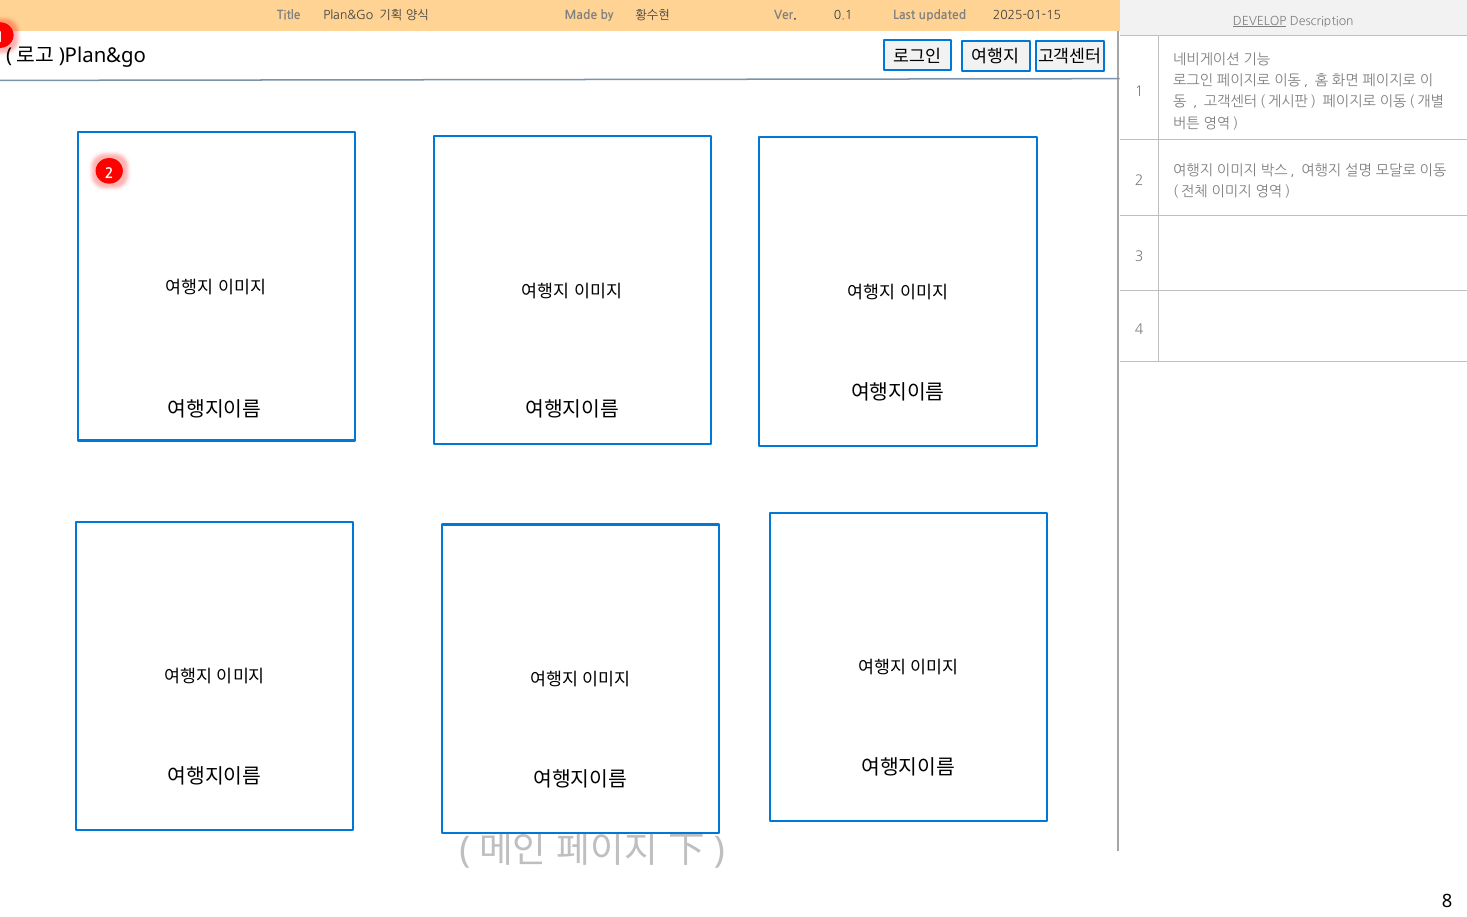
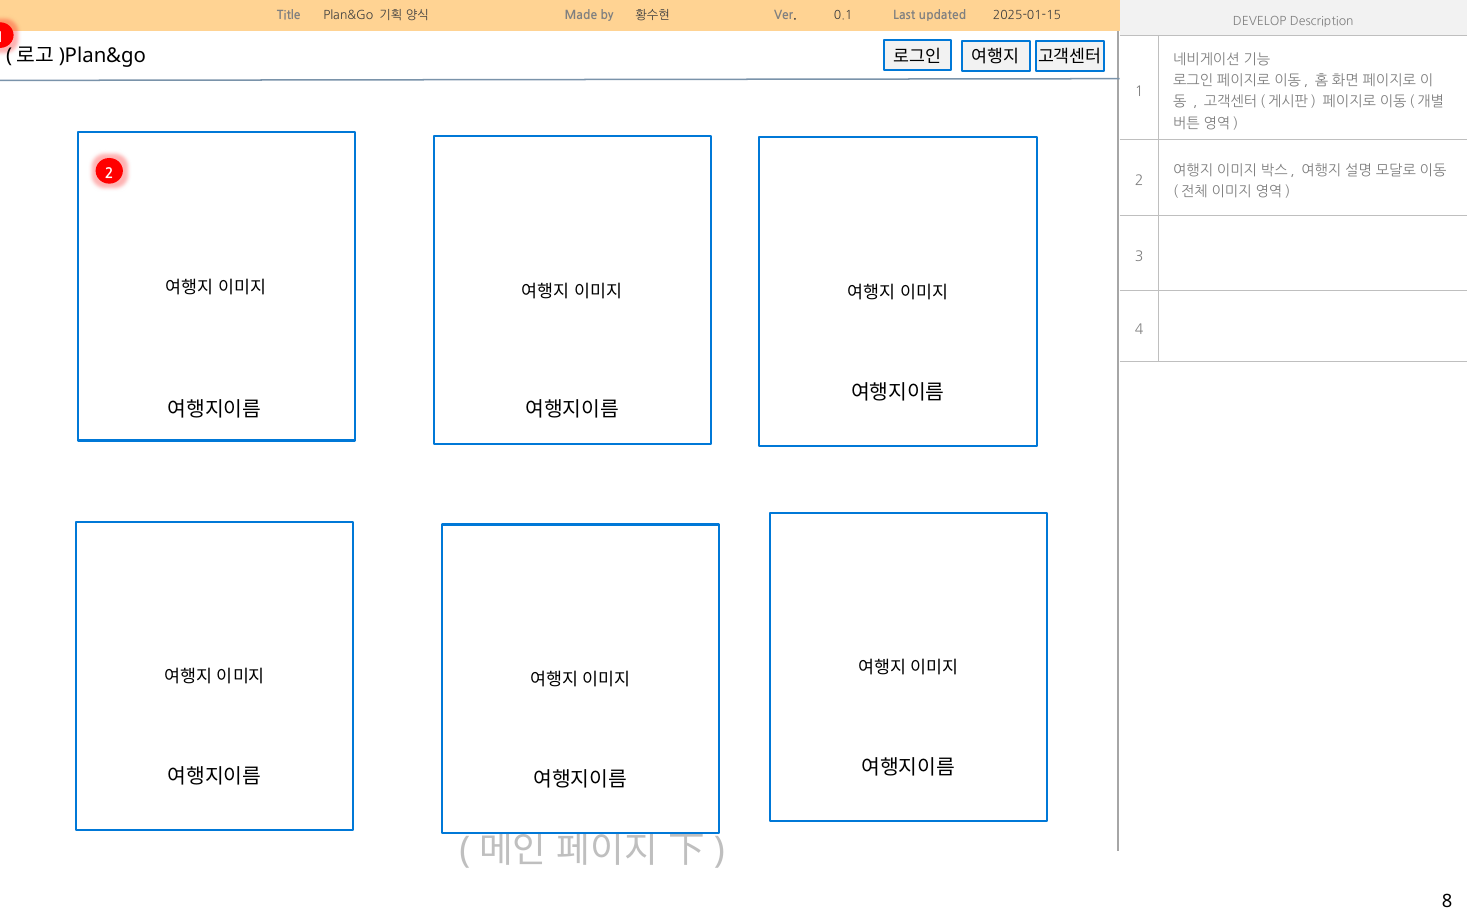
DEVELOP underline: present -> none (1260, 21)
